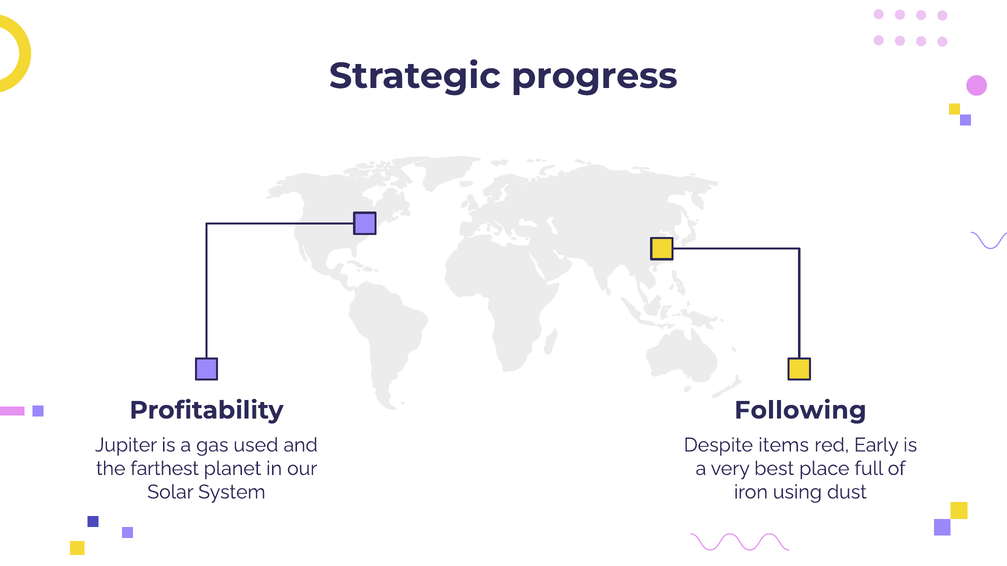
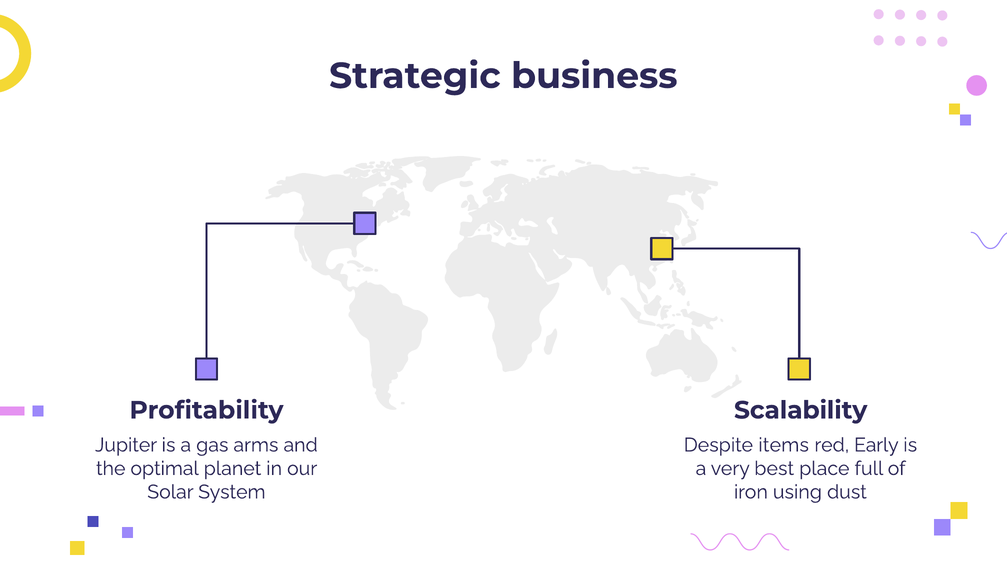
progress: progress -> business (594, 76)
Following: Following -> Scalability (801, 411)
used: used -> arms (256, 445)
farthest: farthest -> optimal (165, 469)
